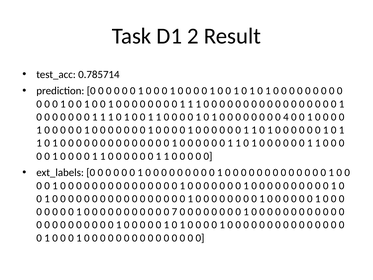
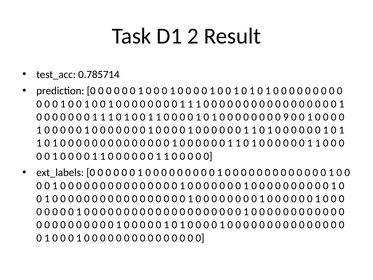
4: 4 -> 9 (286, 117)
7: 7 -> 0 (174, 212)
